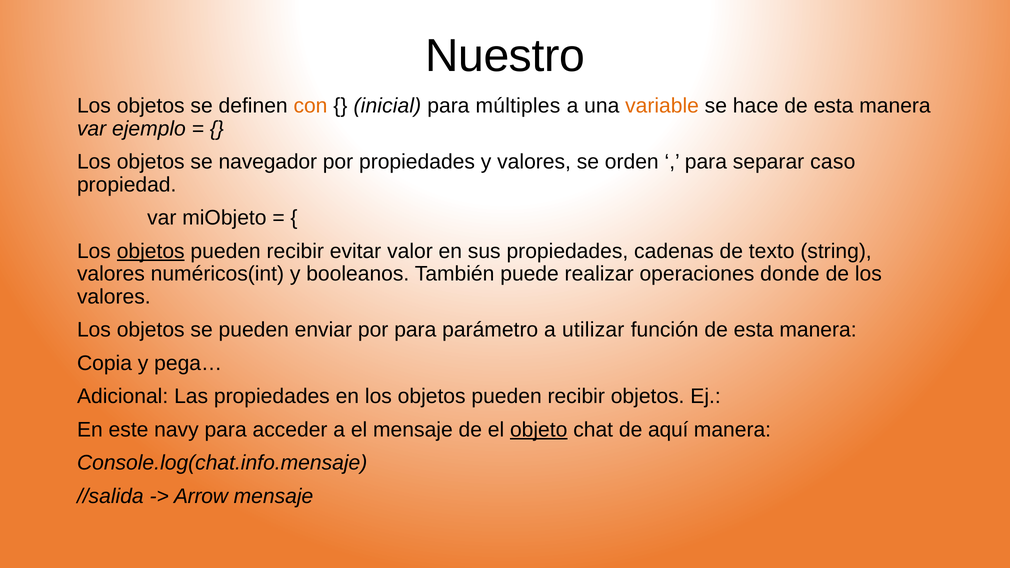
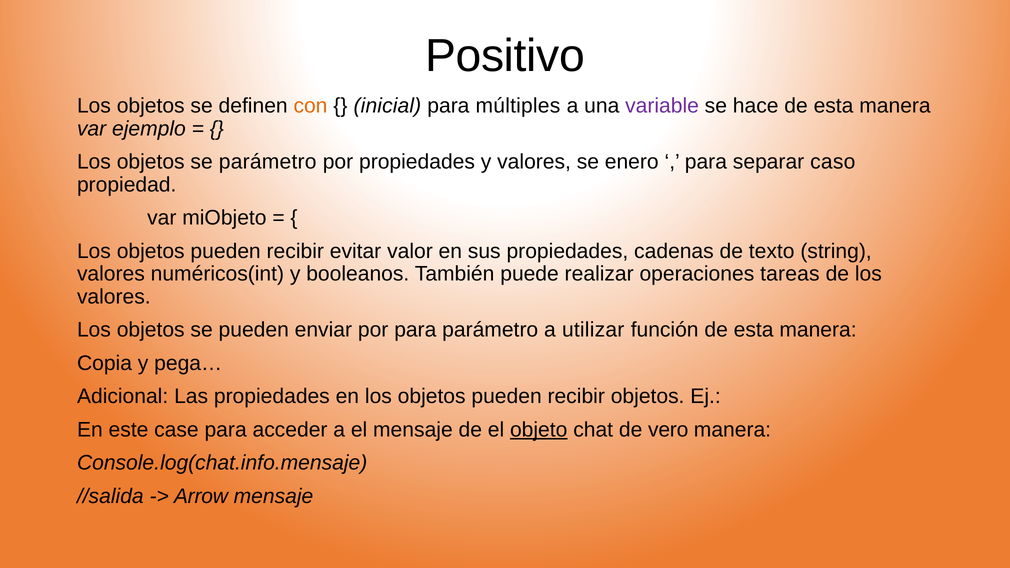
Nuestro: Nuestro -> Positivo (505, 56)
variable colour: orange -> purple (662, 106)
se navegador: navegador -> parámetro (268, 162)
orden: orden -> enero (632, 162)
objetos underline: present -> none (151, 251)
donde: donde -> tareas (790, 274)
navy: navy -> case (176, 430)
aquí: aquí -> vero (668, 430)
